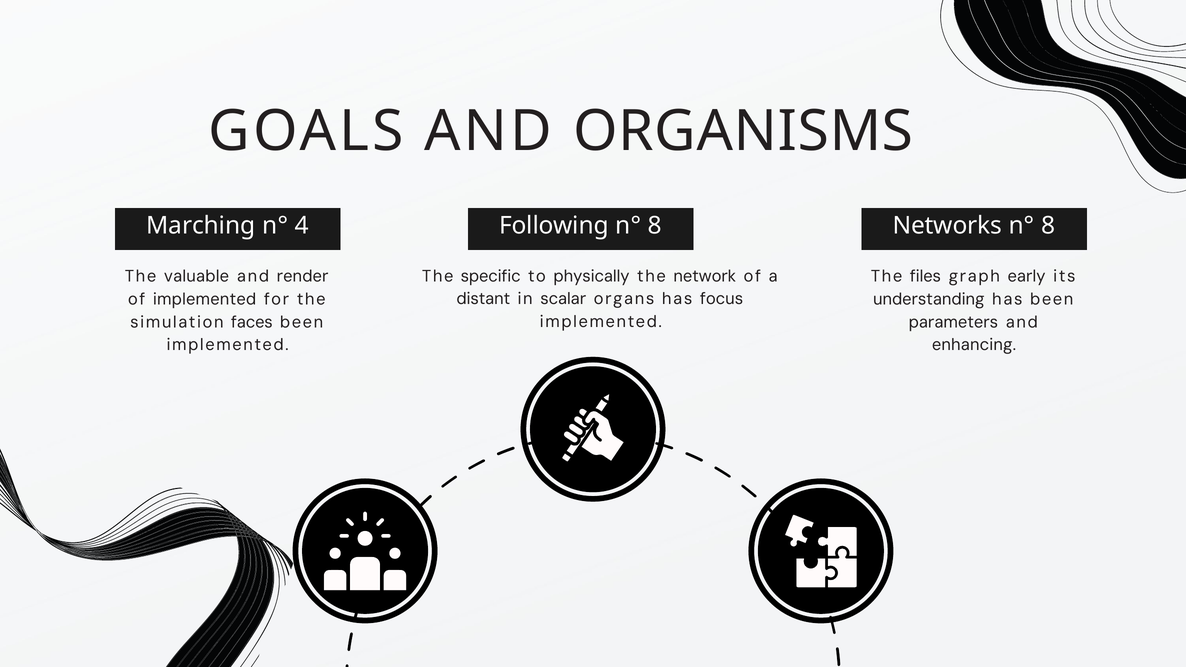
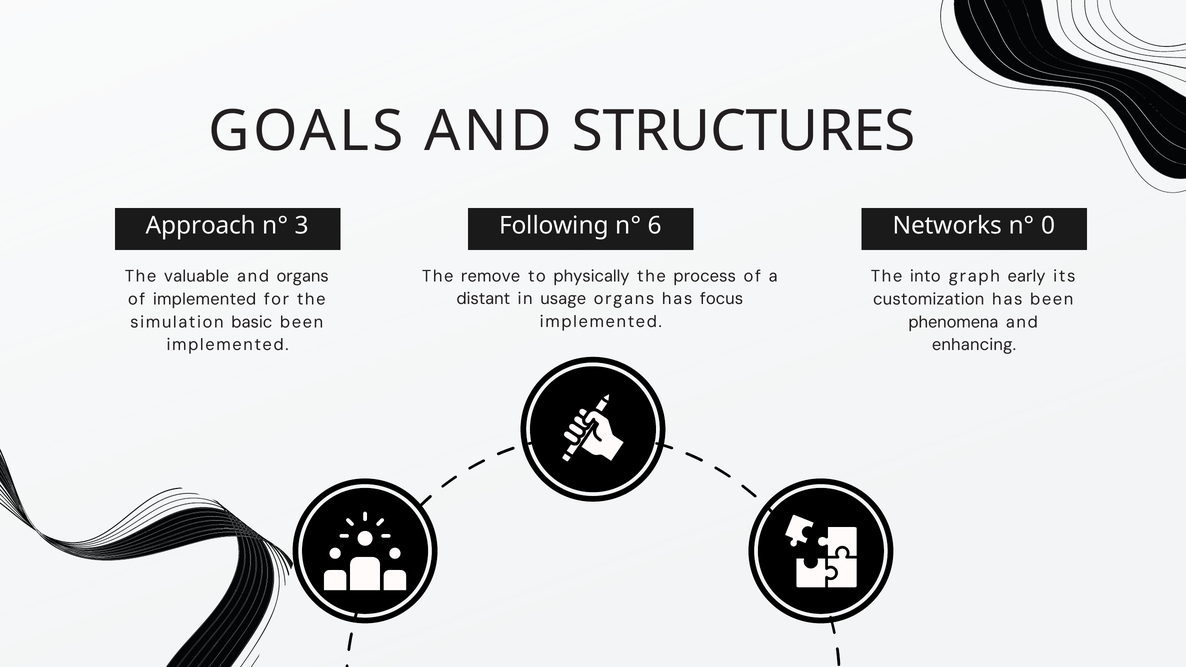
ORGANISMS: ORGANISMS -> STRUCTURES (744, 131)
Marching: Marching -> Approach (201, 226)
4: 4 -> 3 (302, 226)
8: 8 -> 6 (655, 226)
8: 8 -> 0 (1048, 226)
specific: specific -> remove (491, 276)
network: network -> process (705, 276)
and render: render -> organs (303, 276)
files: files -> into (925, 276)
scalar: scalar -> usage (563, 299)
understanding: understanding -> customization (929, 299)
faces: faces -> basic (252, 322)
parameters: parameters -> phenomena (953, 322)
